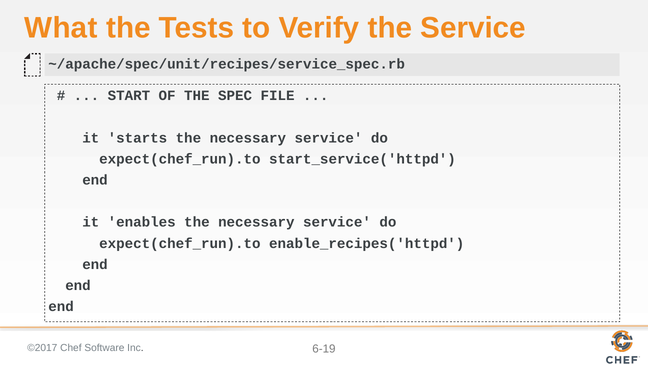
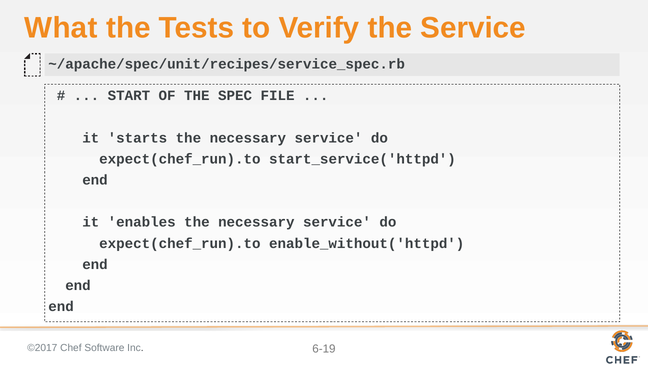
enable_recipes('httpd: enable_recipes('httpd -> enable_without('httpd (367, 243)
